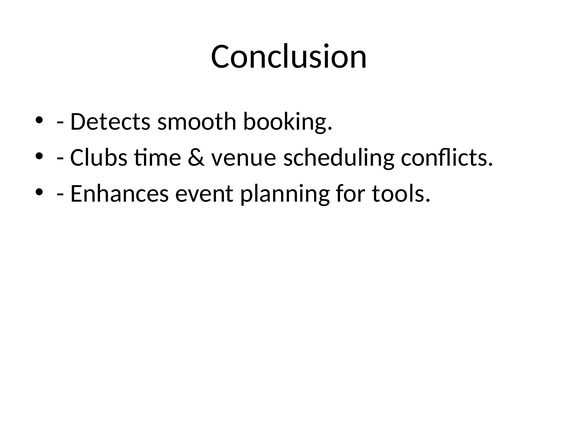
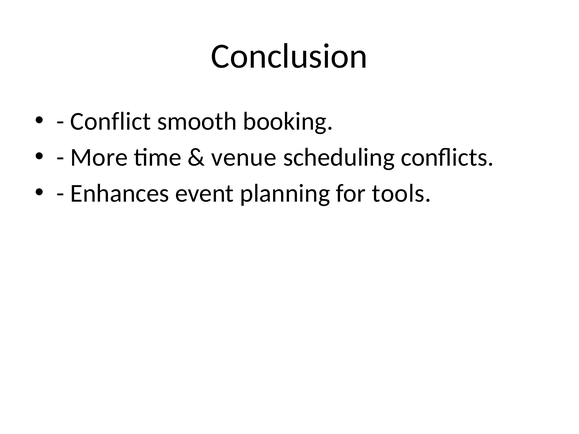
Detects: Detects -> Conflict (111, 121)
Clubs: Clubs -> More (99, 158)
